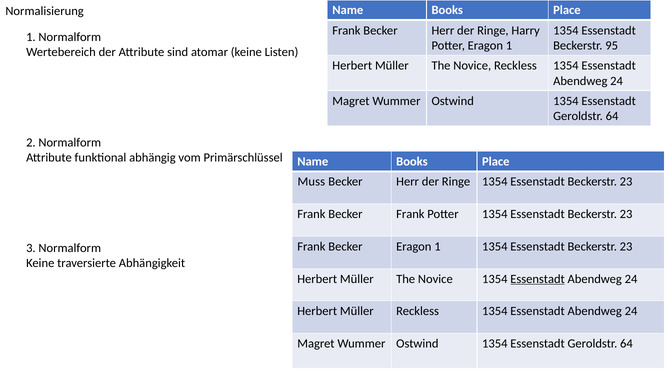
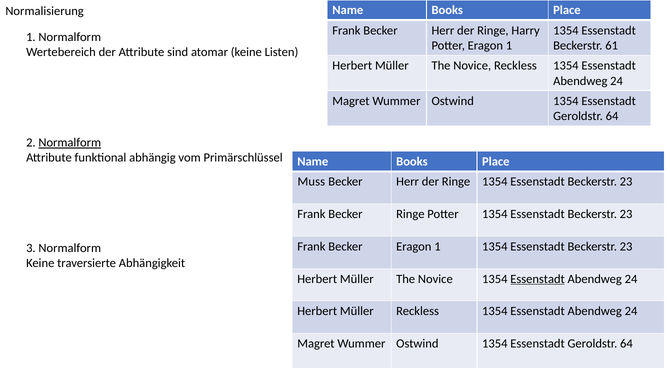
95: 95 -> 61 (612, 46)
Normalform underline: none -> present (70, 142)
Becker Frank: Frank -> Ringe (410, 214)
